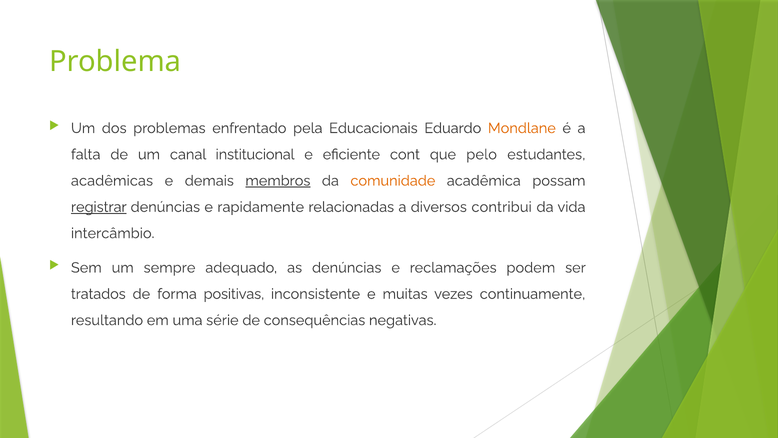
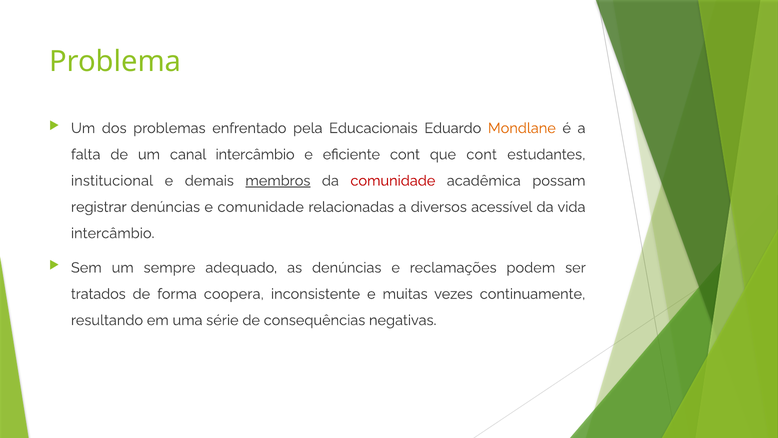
canal institucional: institucional -> intercâmbio (255, 154)
que pelo: pelo -> cont (482, 154)
acadêmicas: acadêmicas -> institucional (112, 181)
comunidade colour: orange -> red (393, 181)
registrar underline: present -> none (99, 207)
e rapidamente: rapidamente -> comunidade (261, 207)
contribui: contribui -> acessível (502, 207)
positivas: positivas -> coopera (234, 294)
